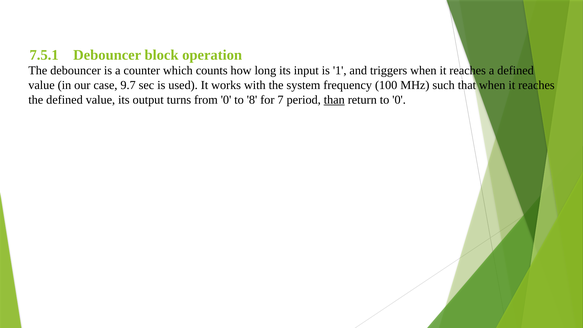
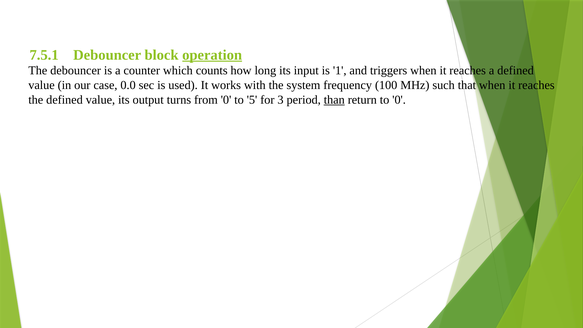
operation underline: none -> present (212, 55)
9.7: 9.7 -> 0.0 (128, 85)
8: 8 -> 5 (252, 100)
7: 7 -> 3 (281, 100)
